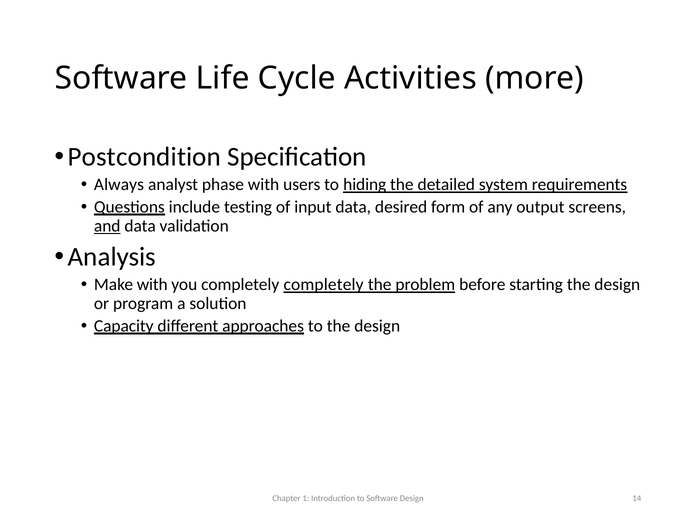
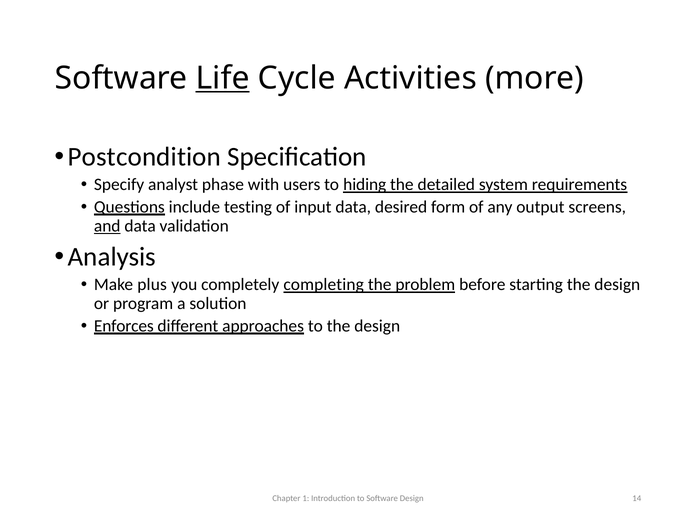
Life underline: none -> present (223, 78)
Always: Always -> Specify (119, 185)
Make with: with -> plus (152, 285)
completely completely: completely -> completing (324, 285)
Capacity: Capacity -> Enforces (124, 326)
